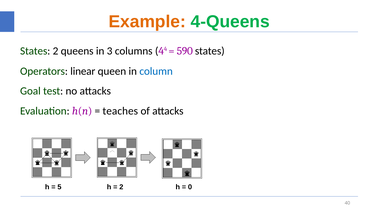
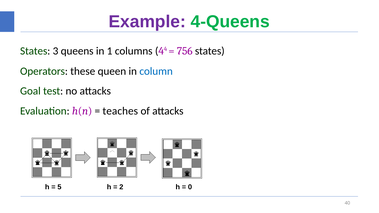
Example colour: orange -> purple (147, 22)
States 2: 2 -> 3 (56, 51)
3: 3 -> 1 (110, 51)
590: 590 -> 756 (185, 51)
linear: linear -> these (83, 71)
